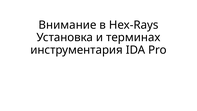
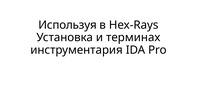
Внимание: Внимание -> Используя (68, 25)
